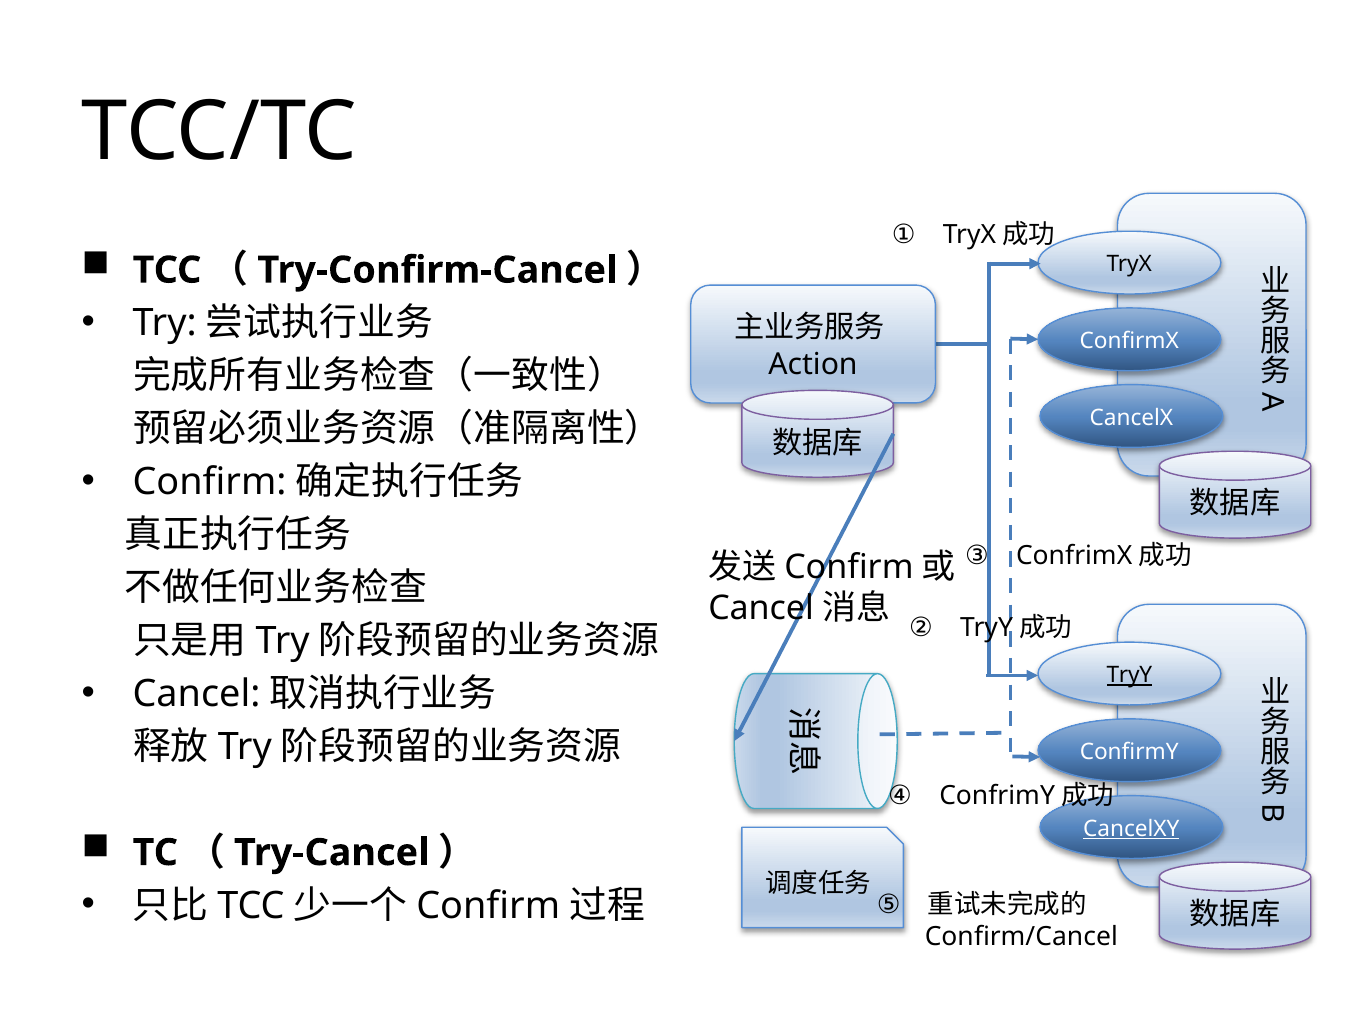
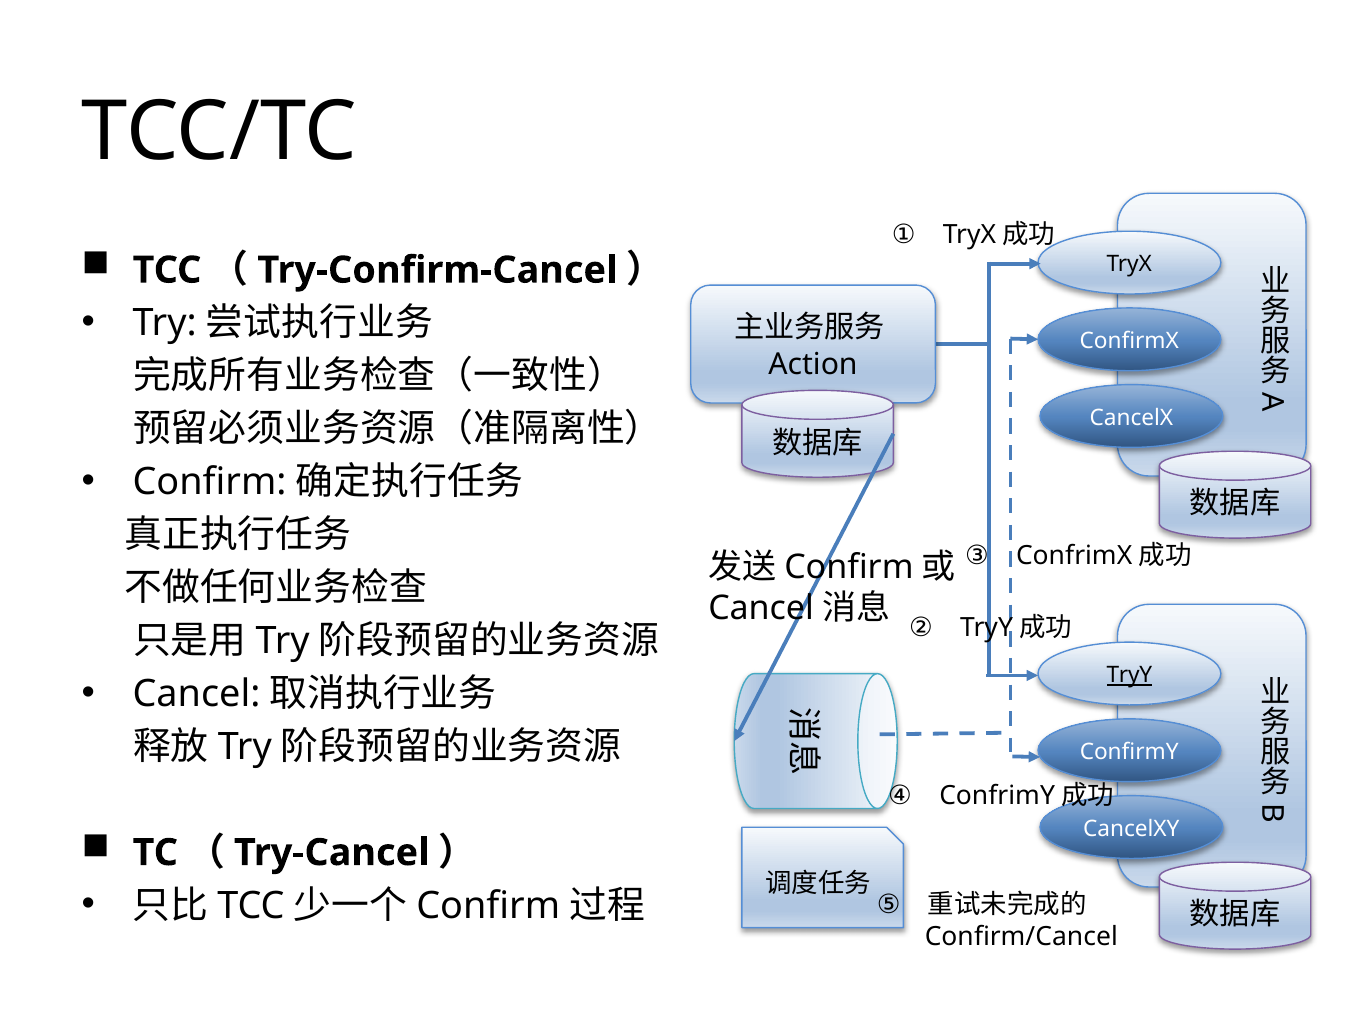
CancelXY underline: present -> none (1131, 829)
